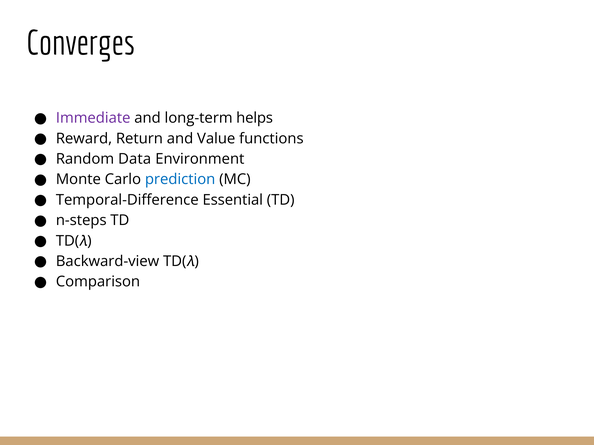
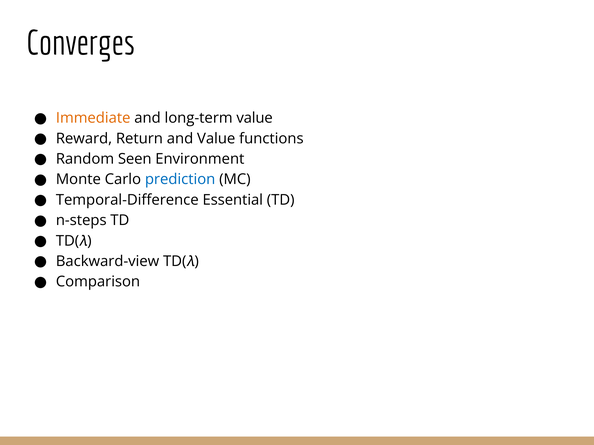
Immediate colour: purple -> orange (93, 118)
long-term helps: helps -> value (255, 118)
Data: Data -> Seen (135, 159)
